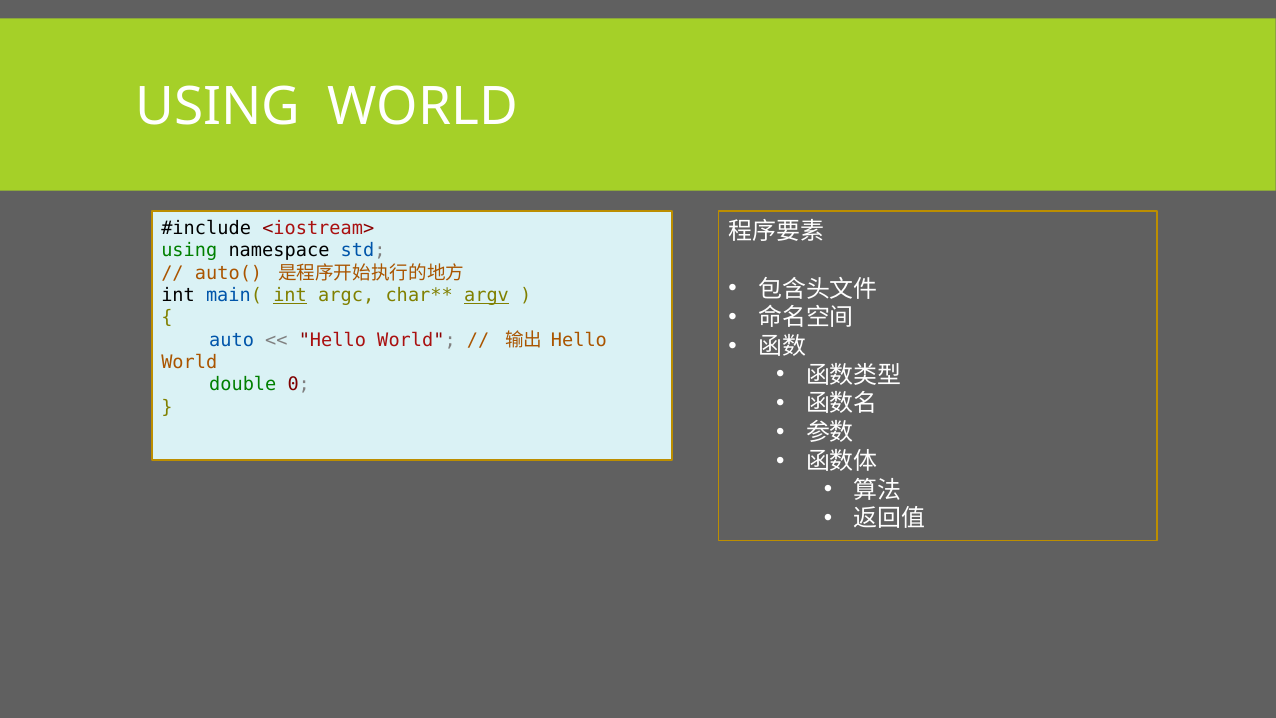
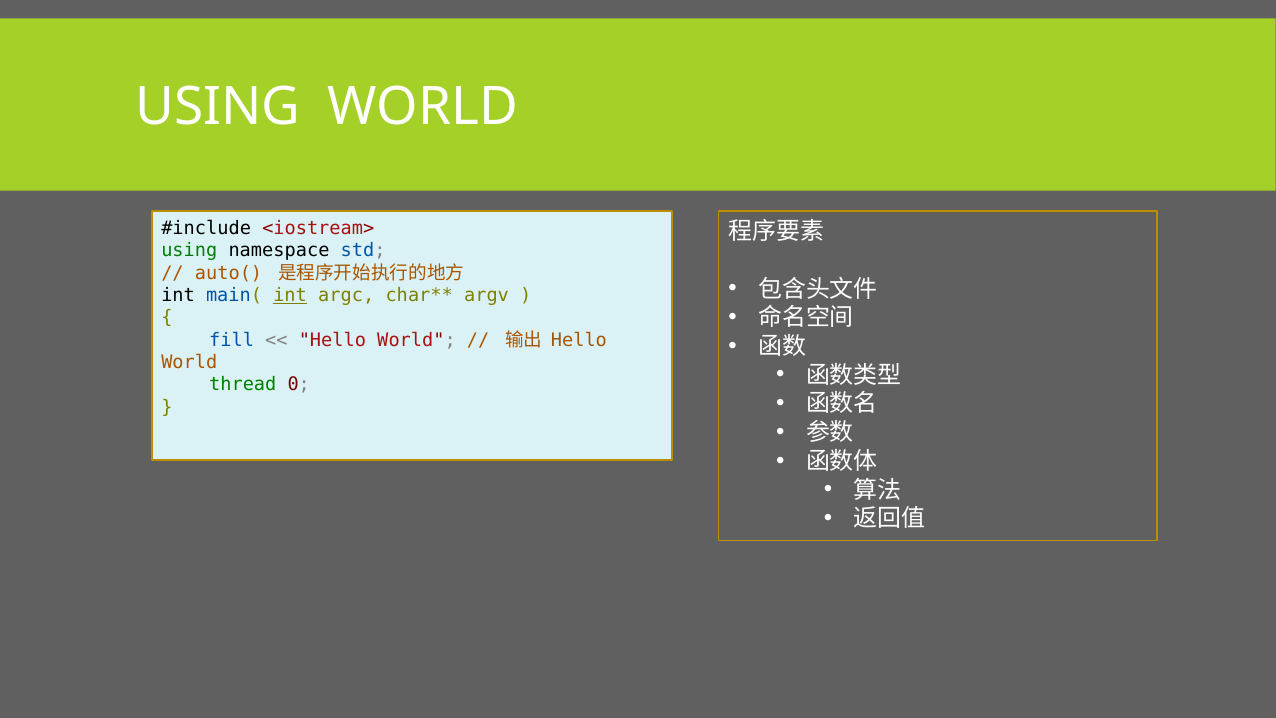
argv underline: present -> none (487, 295)
auto: auto -> fill (232, 340)
double: double -> thread (243, 385)
